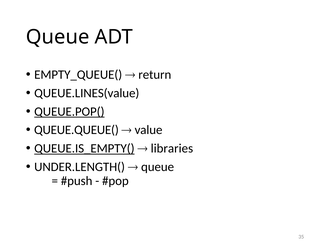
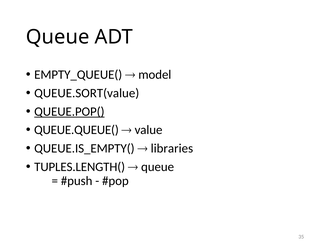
return: return -> model (155, 74)
QUEUE.LINES(value: QUEUE.LINES(value -> QUEUE.SORT(value (87, 93)
QUEUE.IS_EMPTY( underline: present -> none (84, 148)
UNDER.LENGTH(: UNDER.LENGTH( -> TUPLES.LENGTH( (80, 167)
